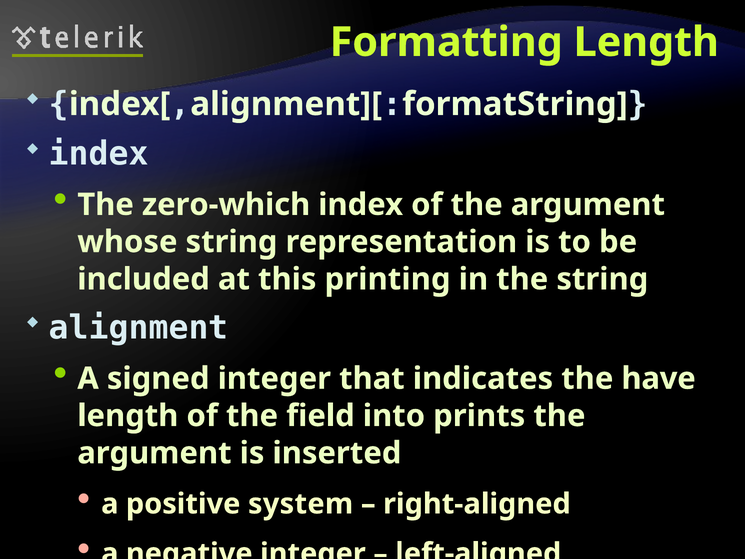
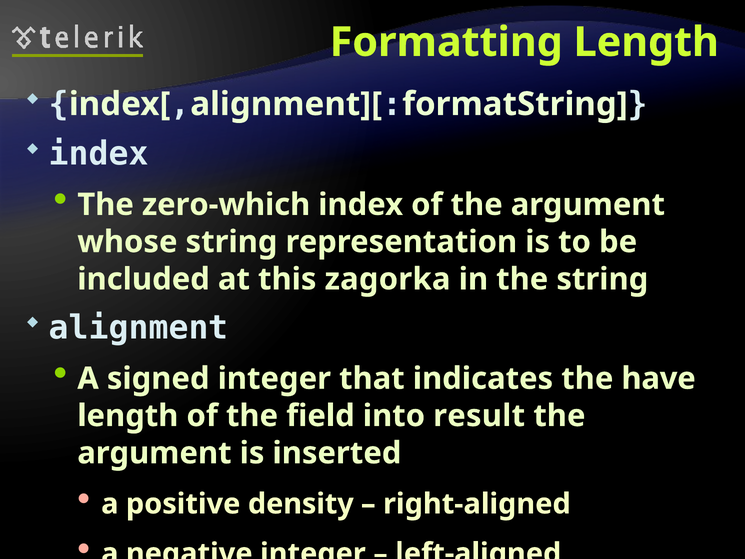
printing: printing -> zagorka (388, 279)
prints: prints -> result (479, 416)
system: system -> density (301, 504)
